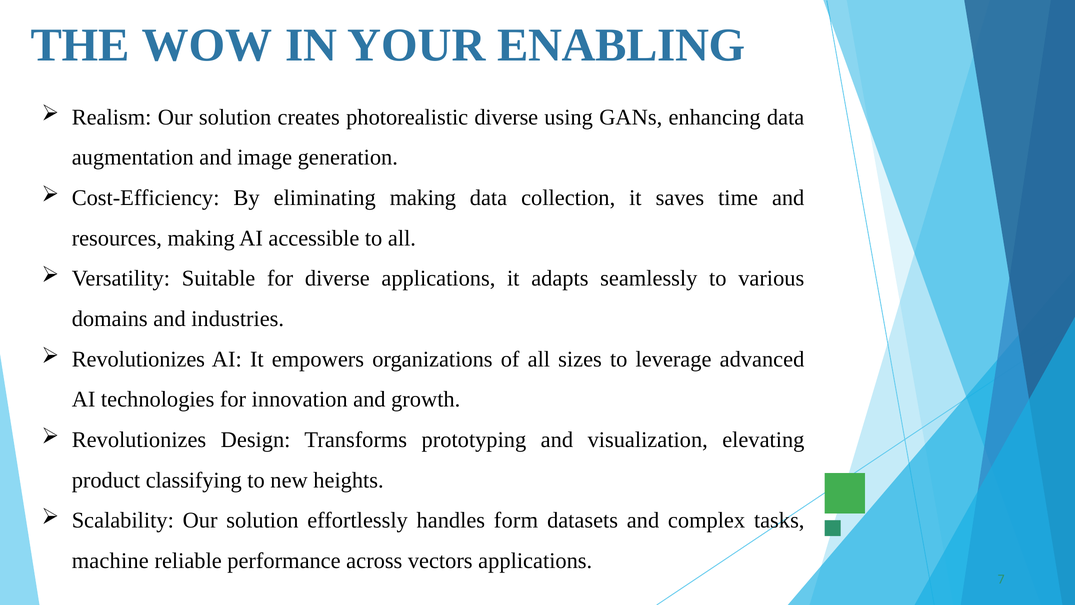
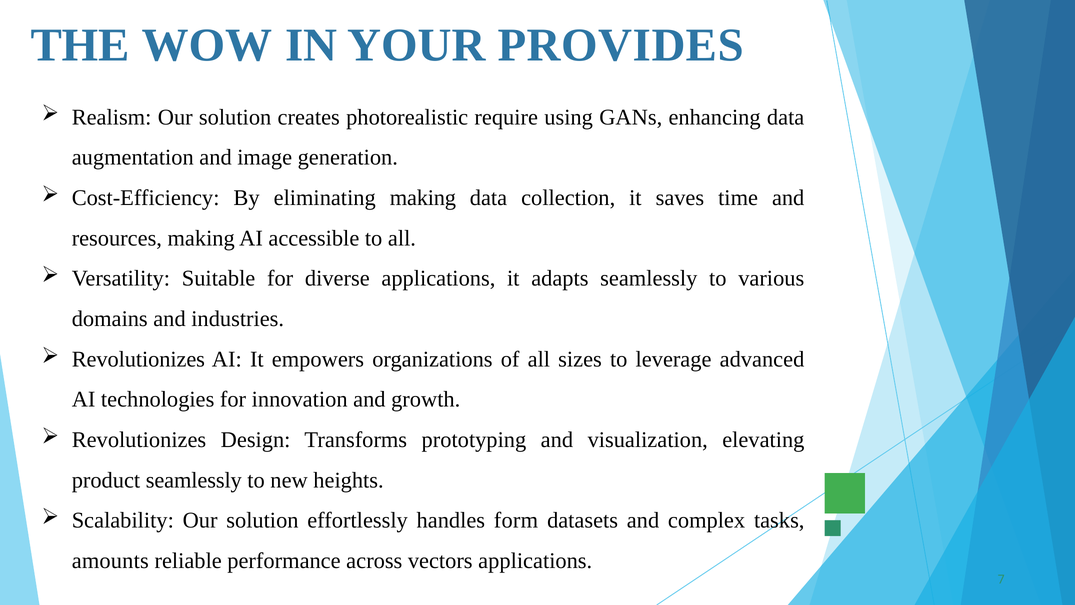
ENABLING: ENABLING -> PROVIDES (621, 45)
photorealistic diverse: diverse -> require (506, 117)
product classifying: classifying -> seamlessly (194, 480)
machine: machine -> amounts (110, 561)
